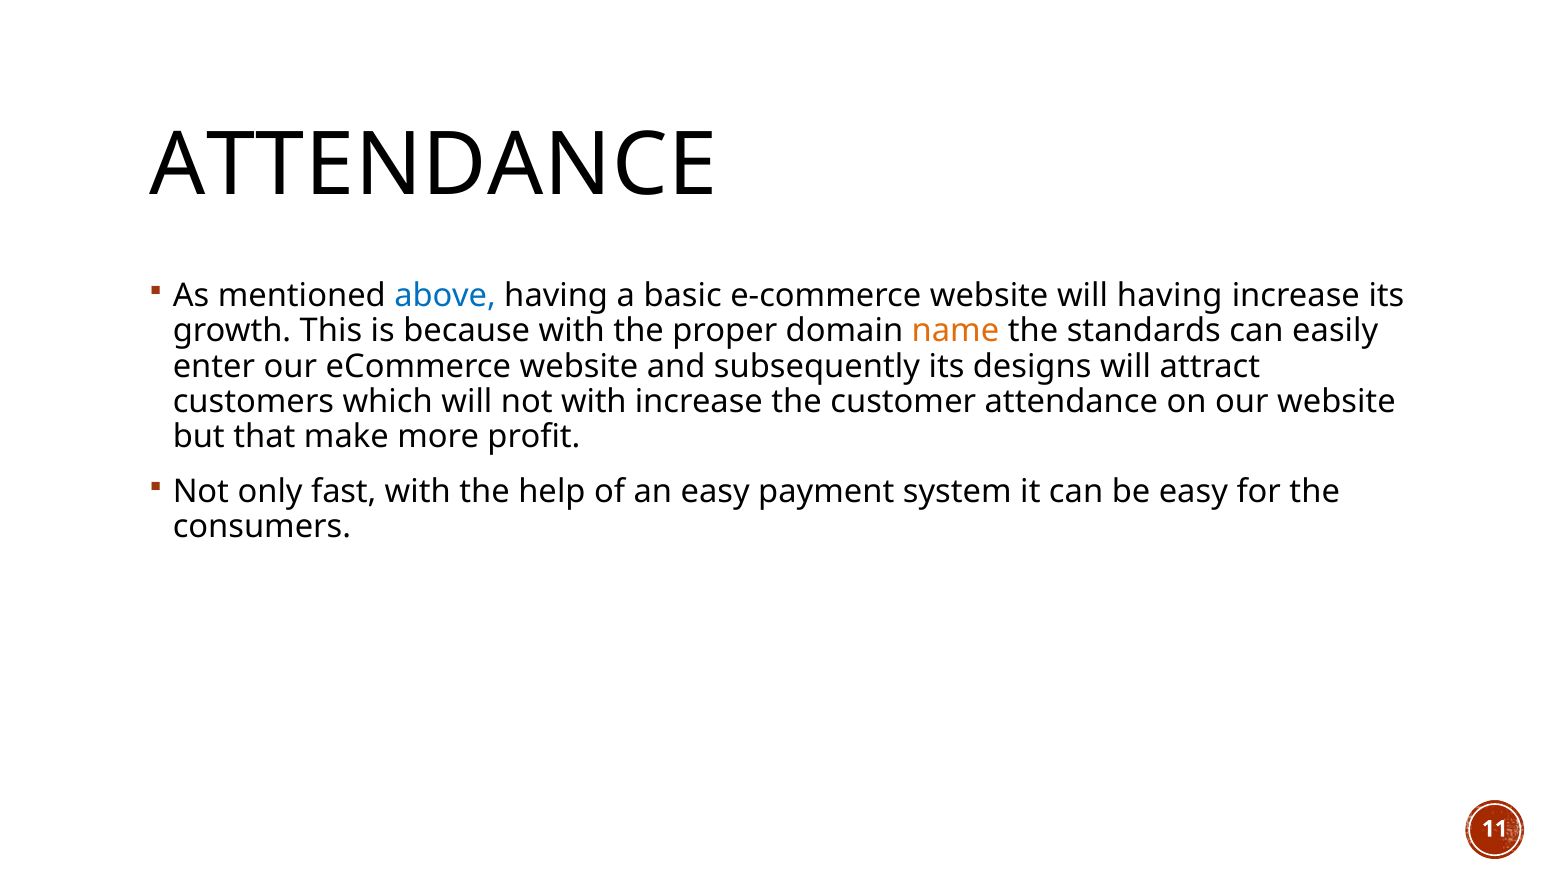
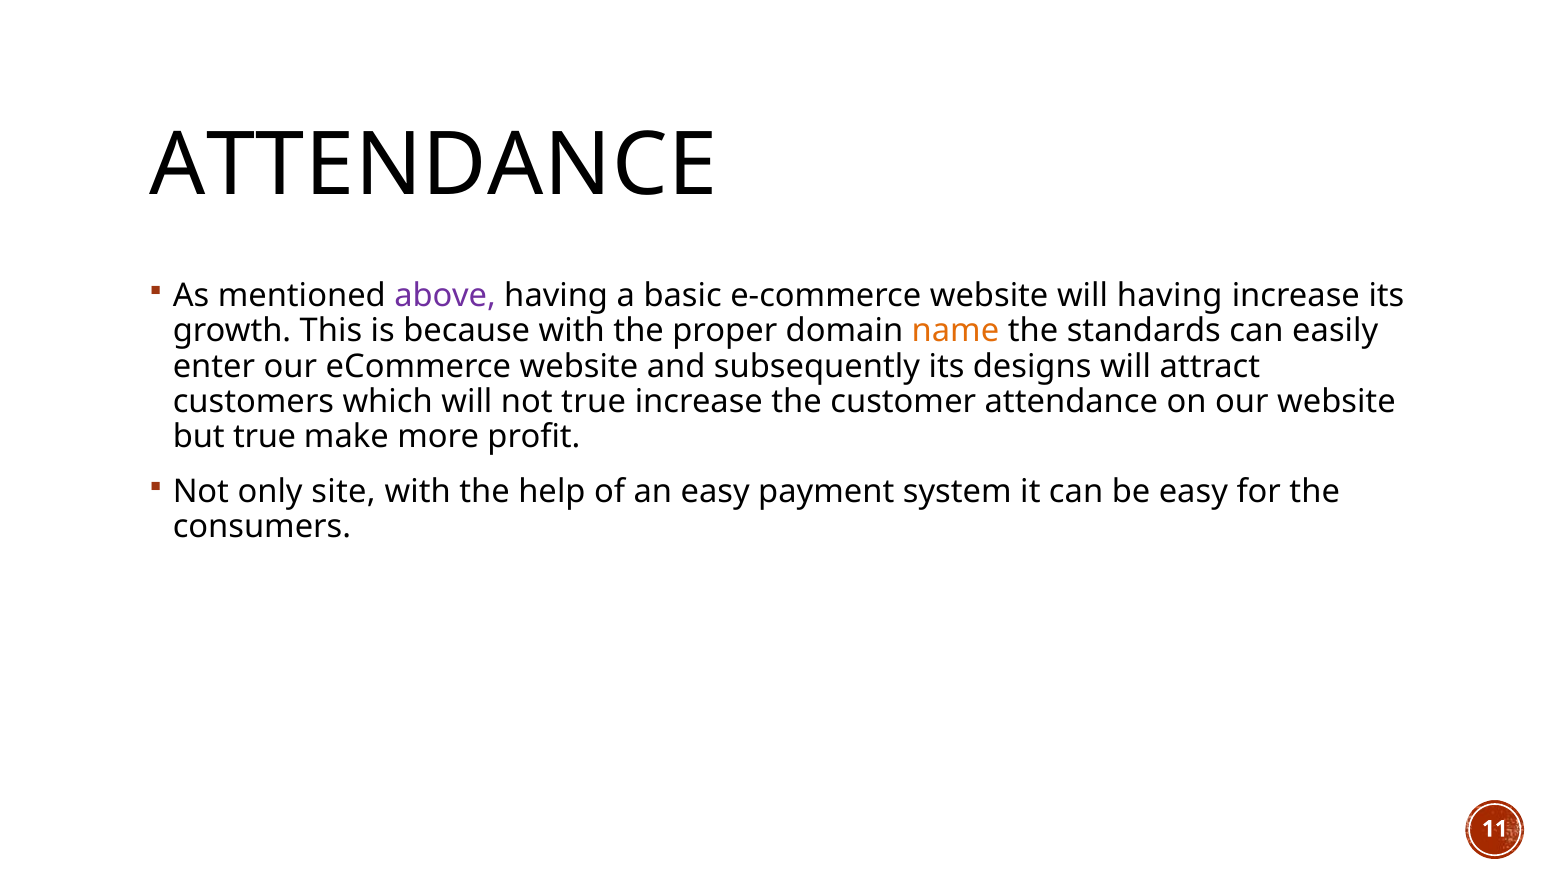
above colour: blue -> purple (445, 296)
not with: with -> true (594, 402)
but that: that -> true (265, 437)
fast: fast -> site (344, 492)
